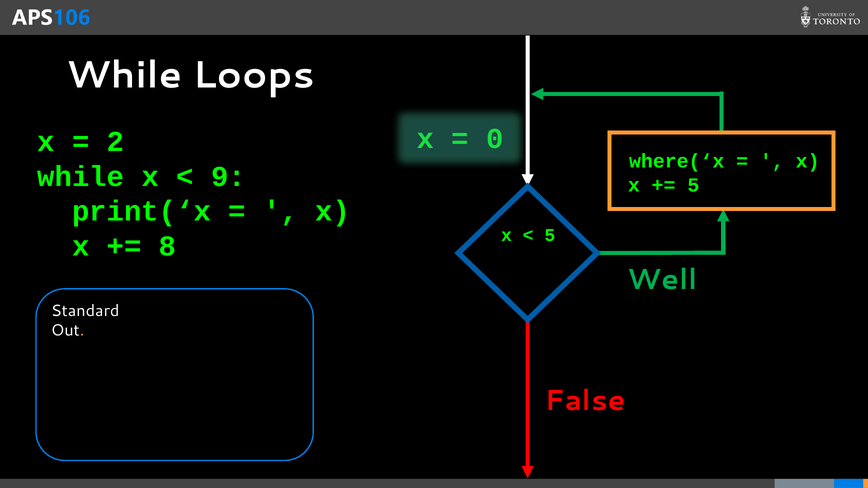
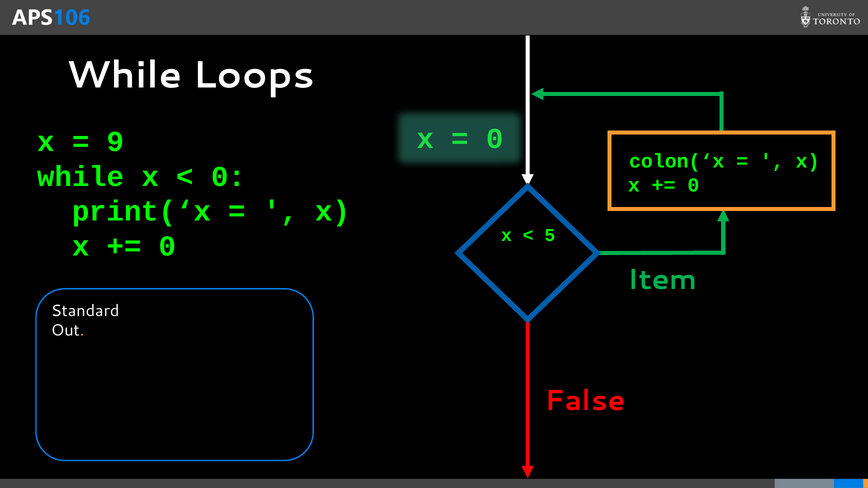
2: 2 -> 9 (115, 142)
where(‘x: where(‘x -> colon(‘x (677, 161)
9: 9 -> 0 (228, 177)
5: 5 -> 0 (693, 185)
8: 8 -> 0 (168, 246)
Well: Well -> Item (662, 280)
